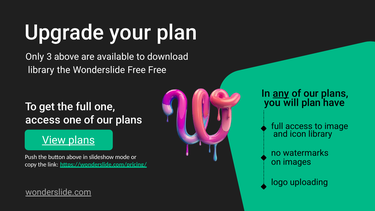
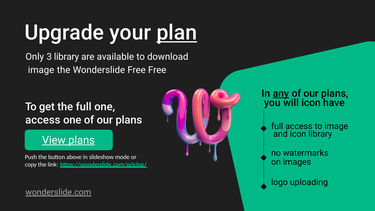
plan underline: none -> present (177, 33)
3 above: above -> library (67, 57)
library: library -> image (41, 70)
will plan: plan -> icon (311, 103)
